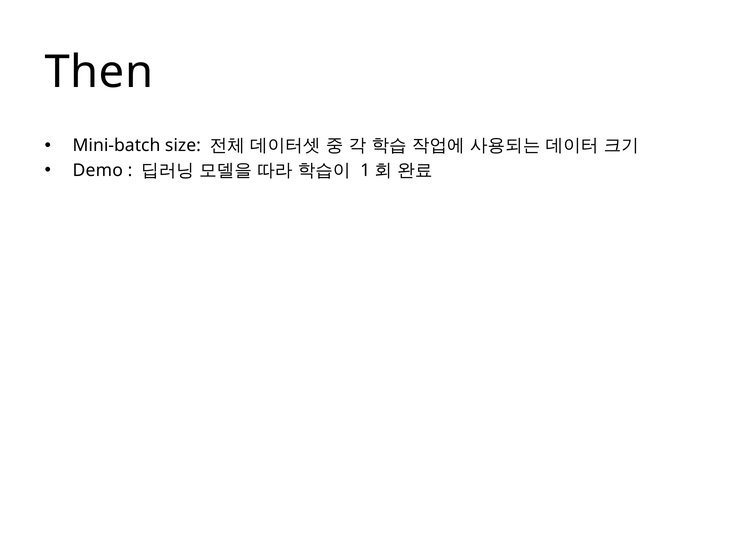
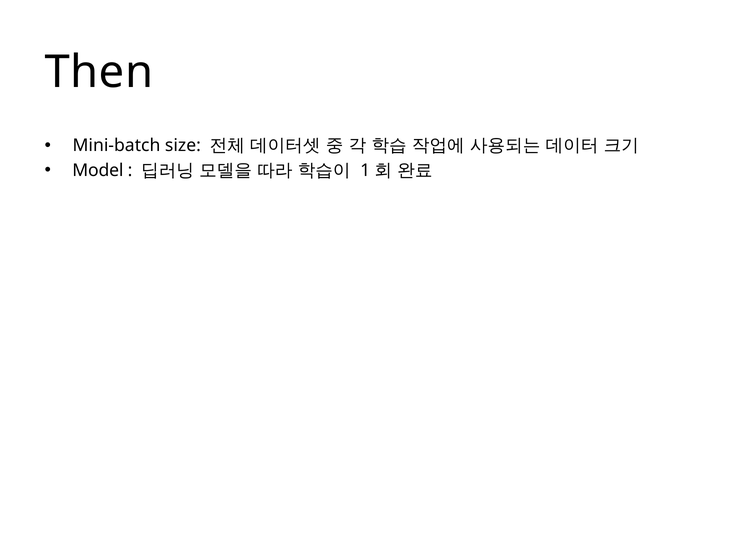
Demo: Demo -> Model (98, 170)
